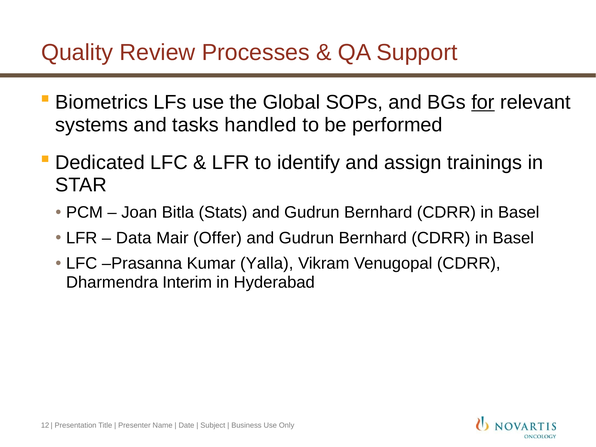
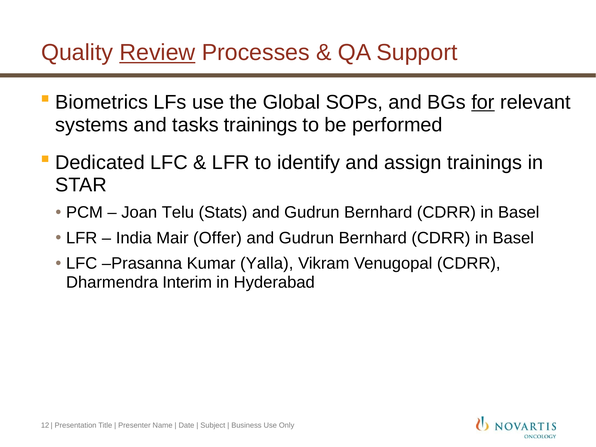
Review underline: none -> present (157, 53)
tasks handled: handled -> trainings (261, 125)
Bitla: Bitla -> Telu (178, 212)
Data: Data -> India (134, 238)
